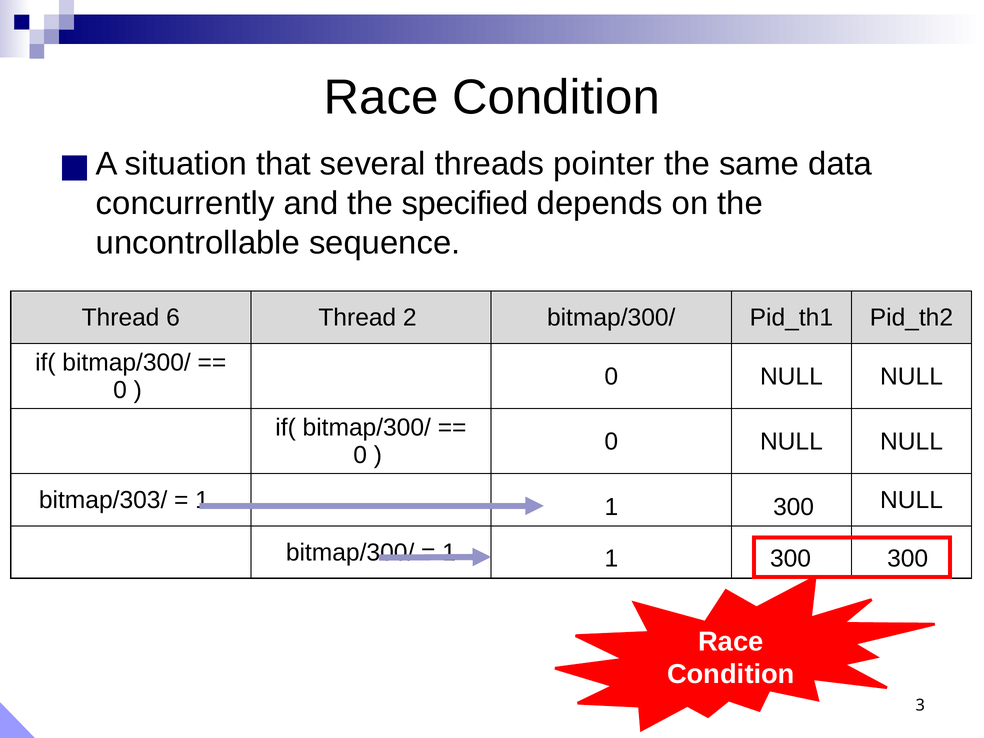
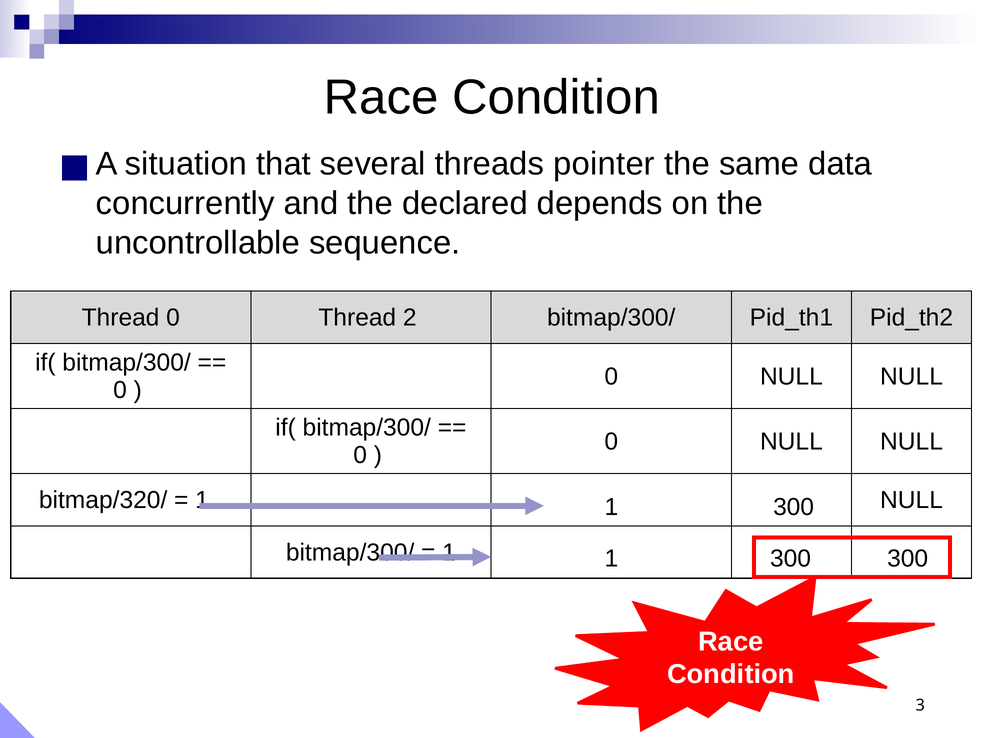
specified: specified -> declared (465, 203)
Thread 6: 6 -> 0 (173, 318)
bitmap/303/: bitmap/303/ -> bitmap/320/ (103, 500)
